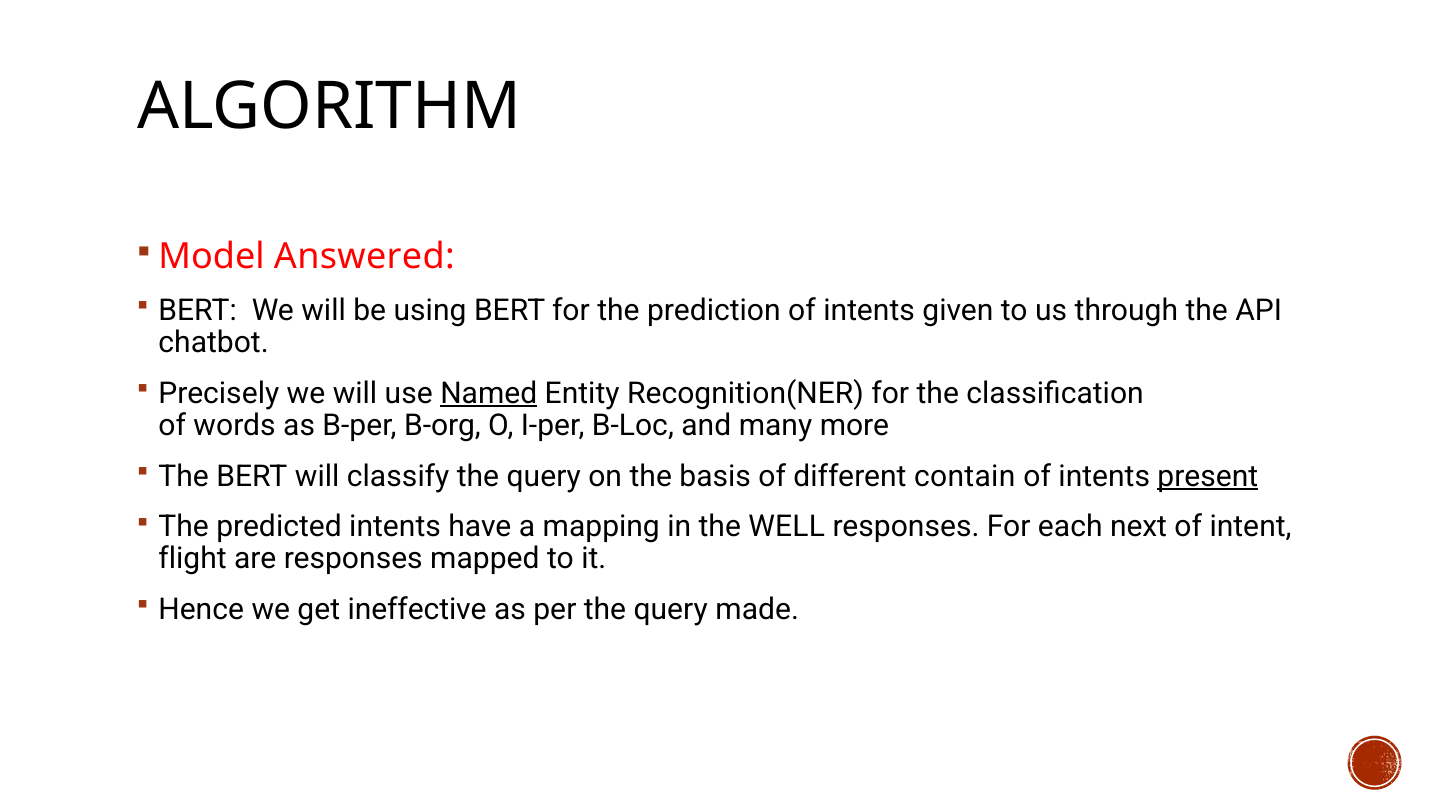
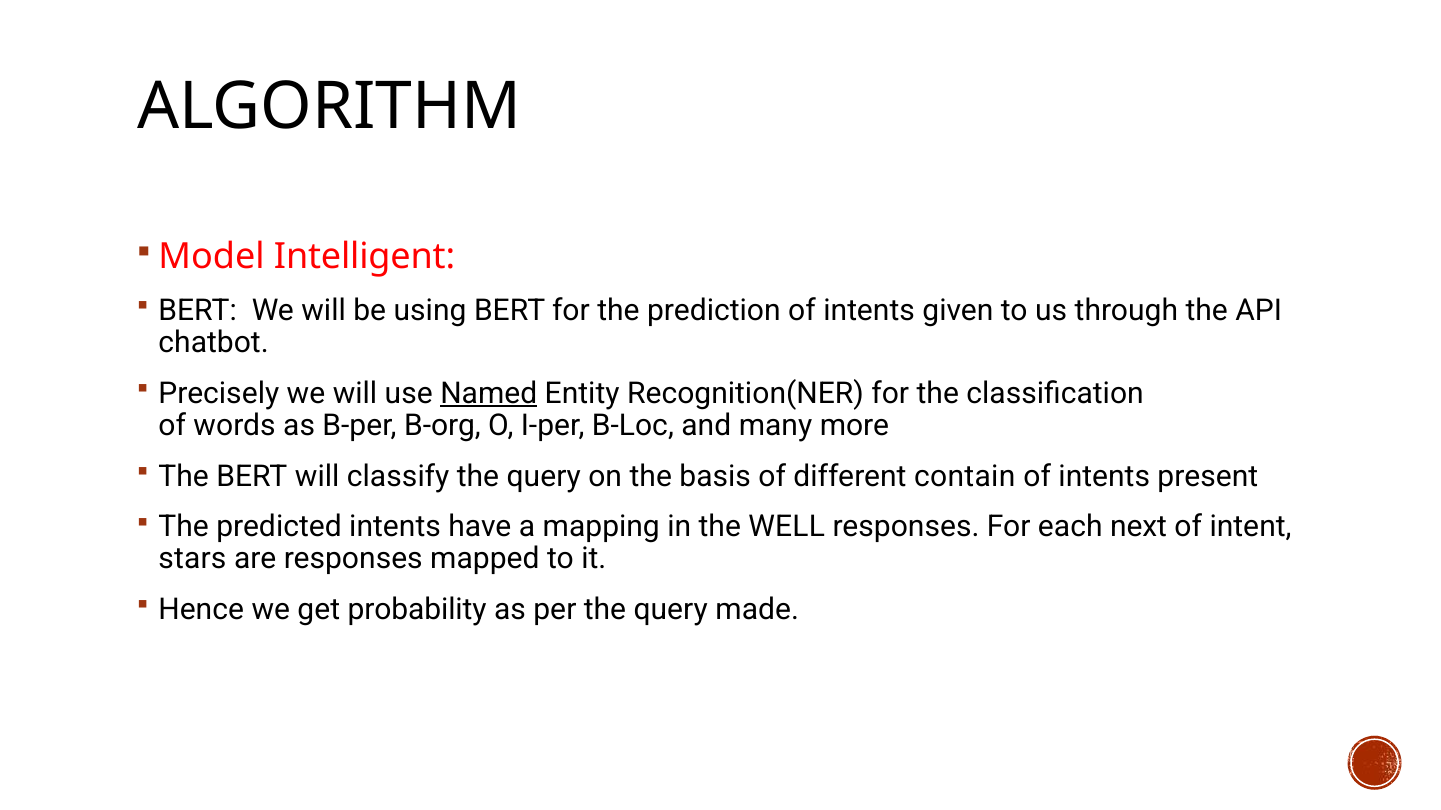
Answered: Answered -> Intelligent (365, 257)
present underline: present -> none (1208, 477)
flight: flight -> stars (192, 559)
ineffective: ineffective -> probability (417, 610)
